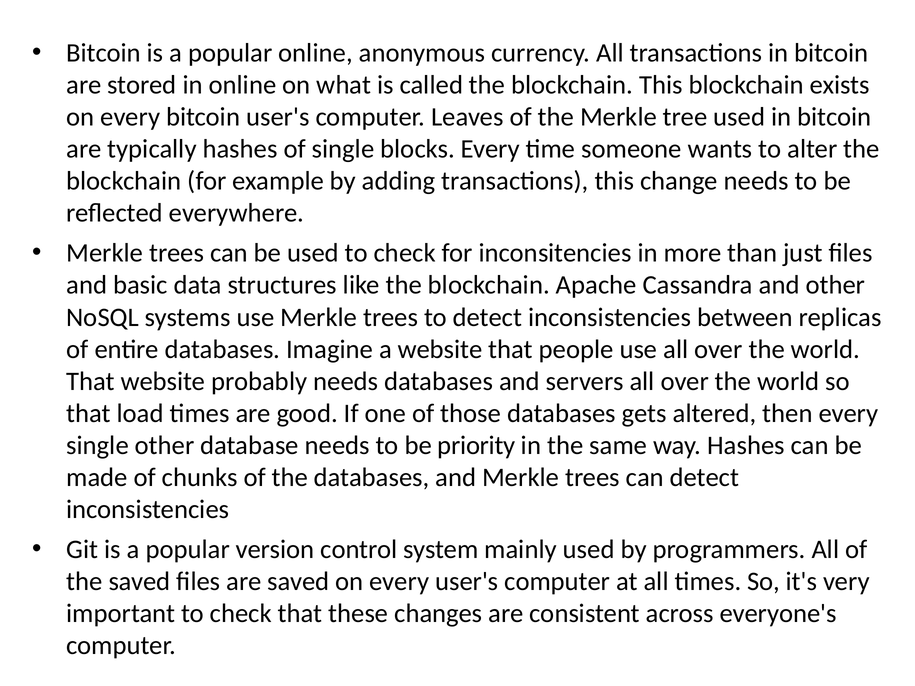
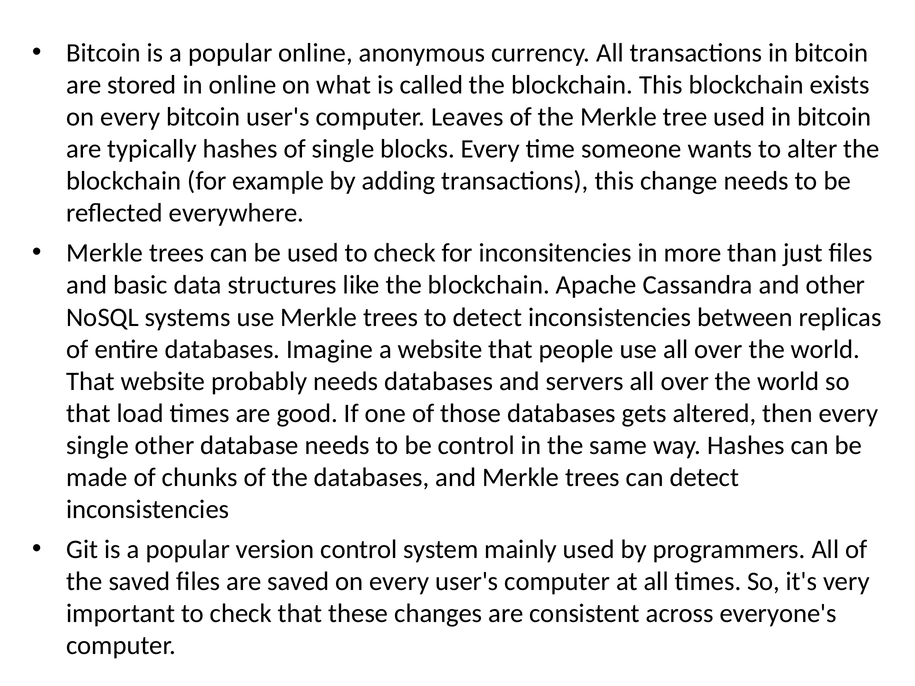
be priority: priority -> control (476, 445)
